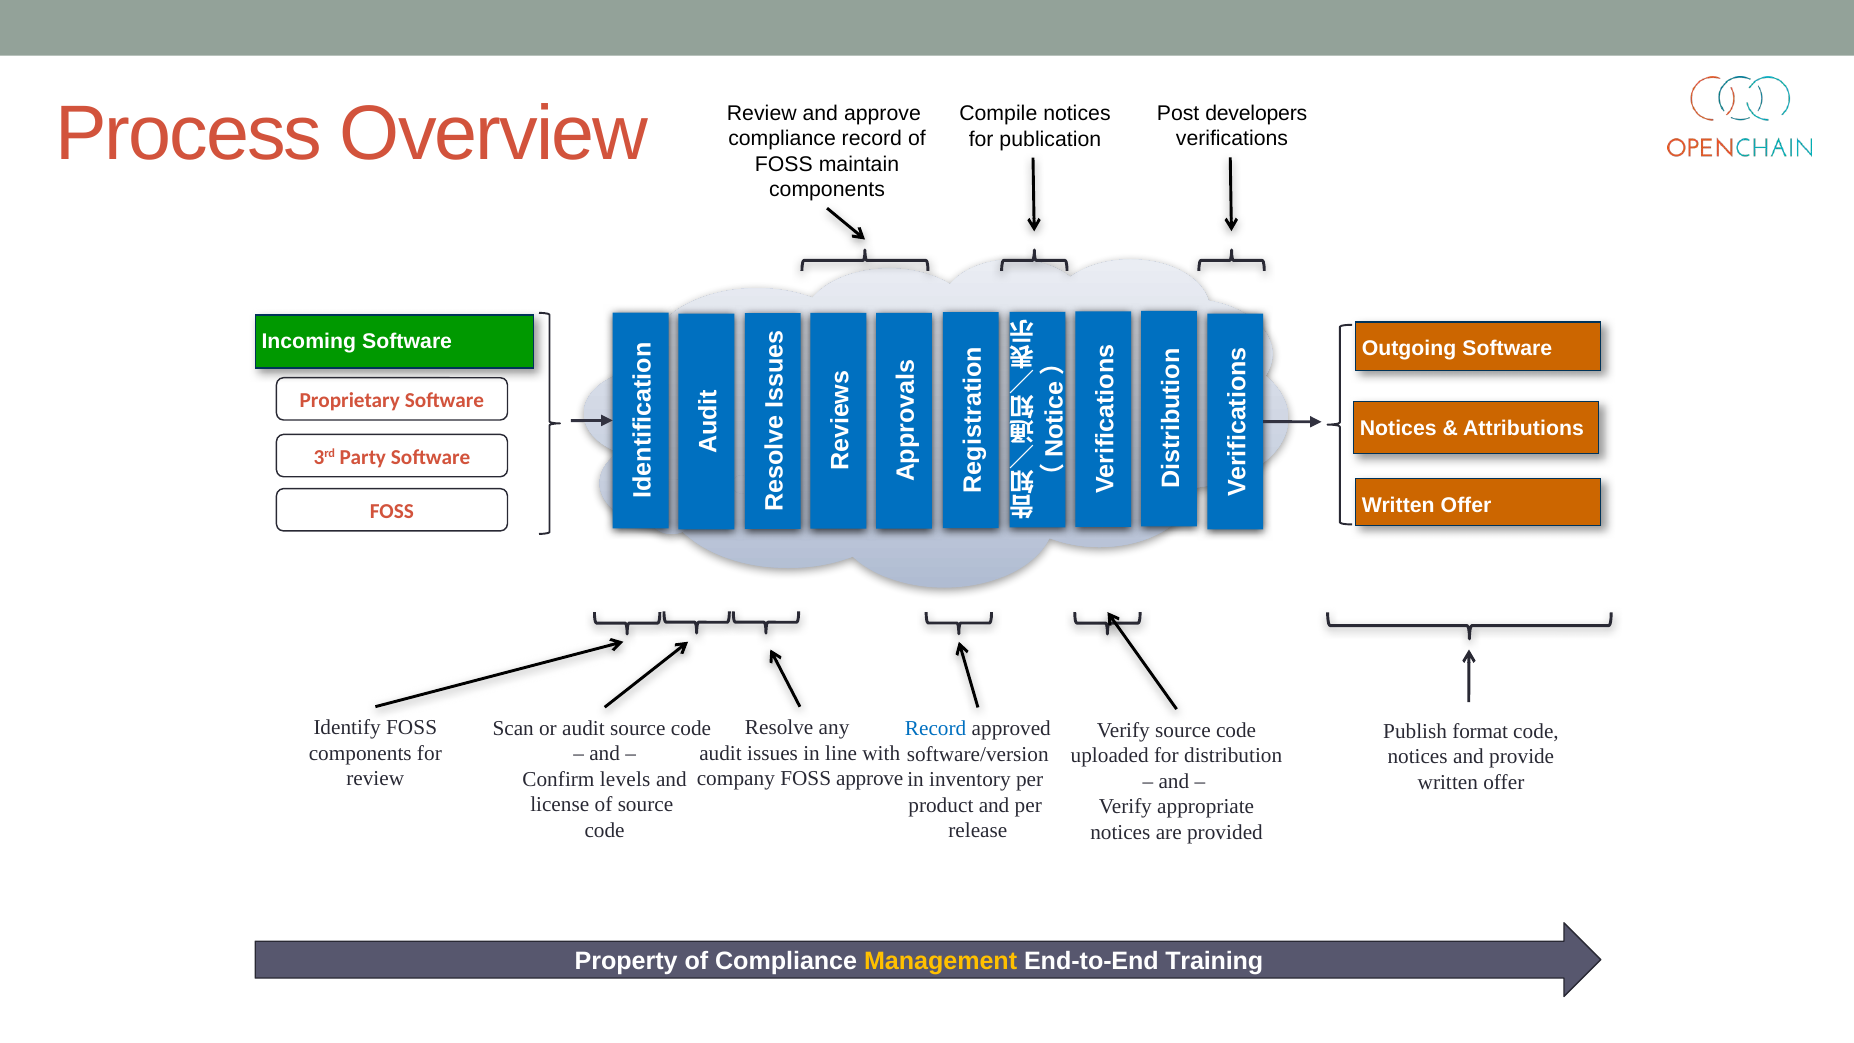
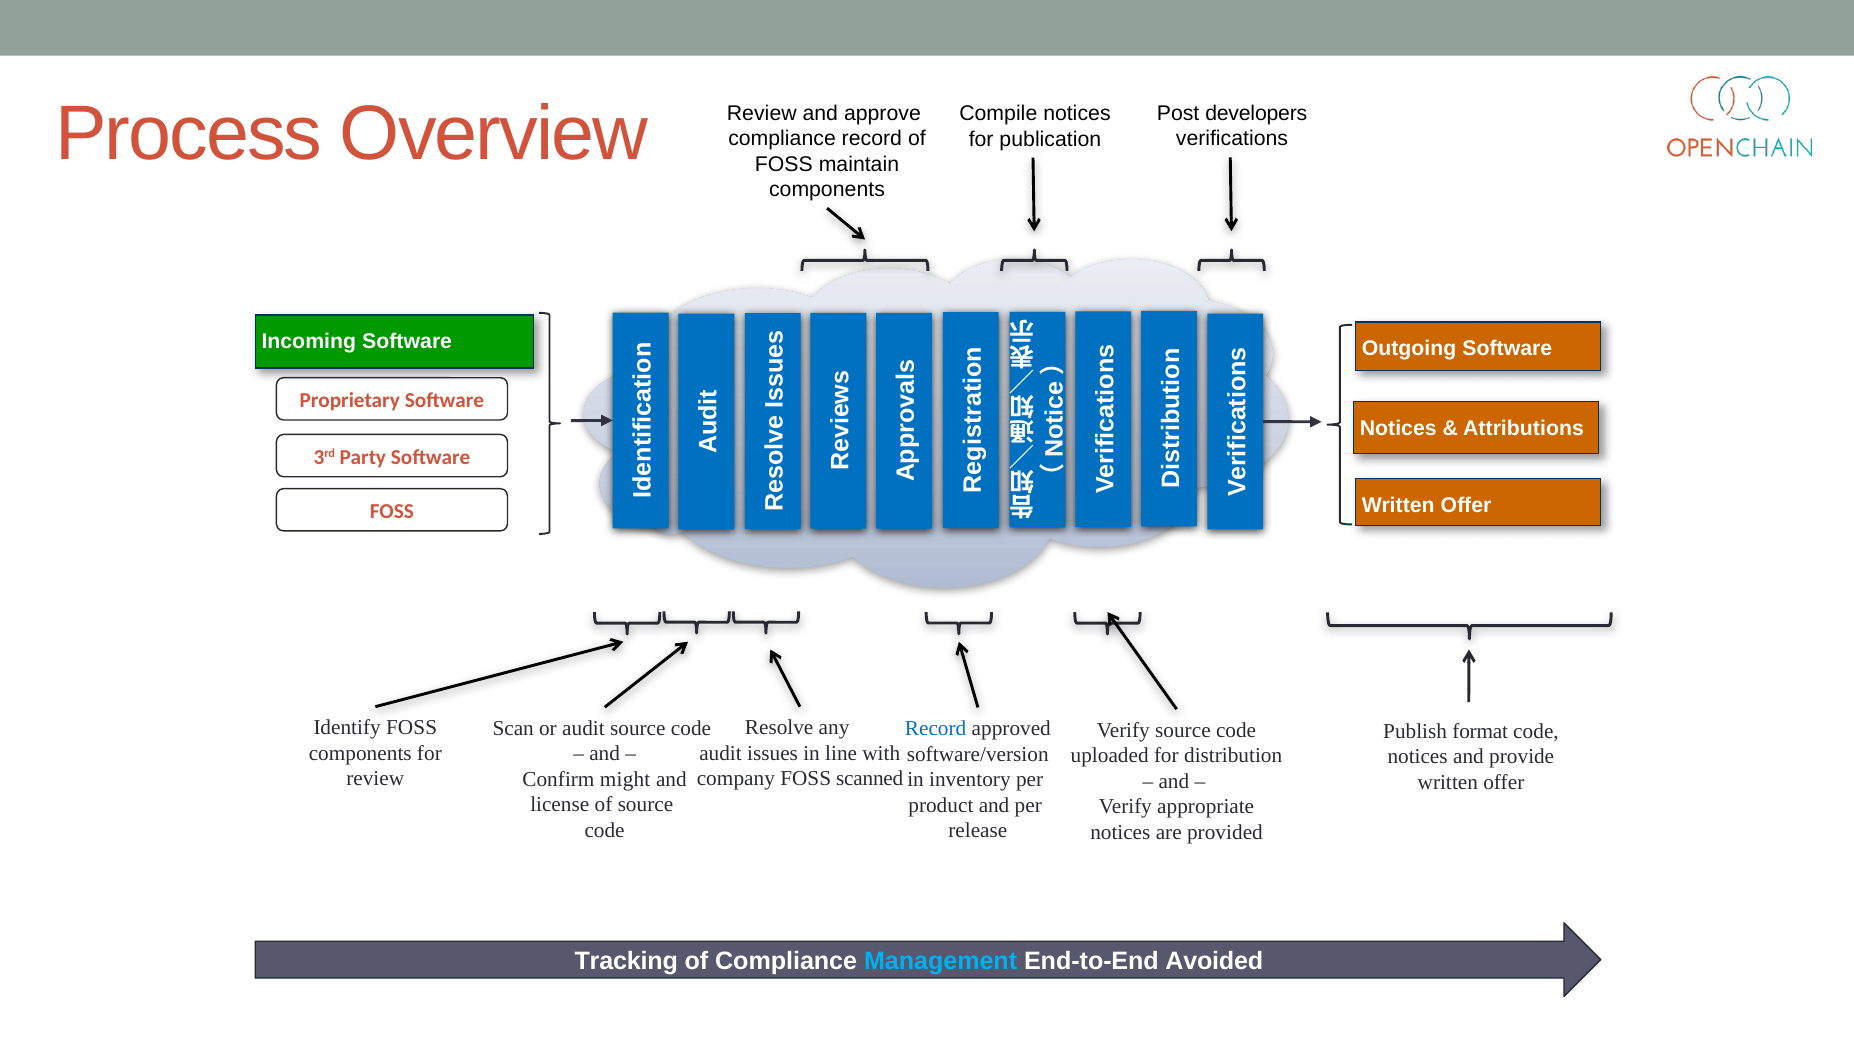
FOSS approve: approve -> scanned (870, 779)
levels: levels -> might (625, 779)
Property: Property -> Tracking (626, 962)
Management colour: yellow -> light blue (941, 962)
Training: Training -> Avoided (1214, 962)
